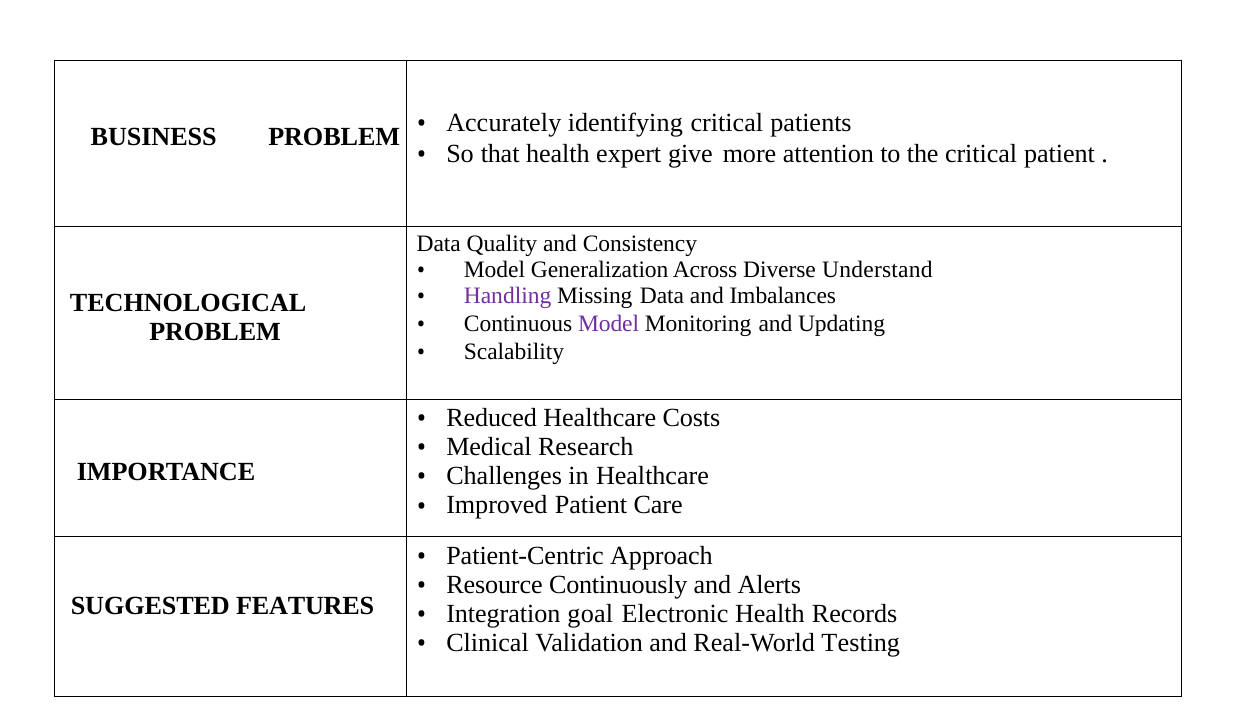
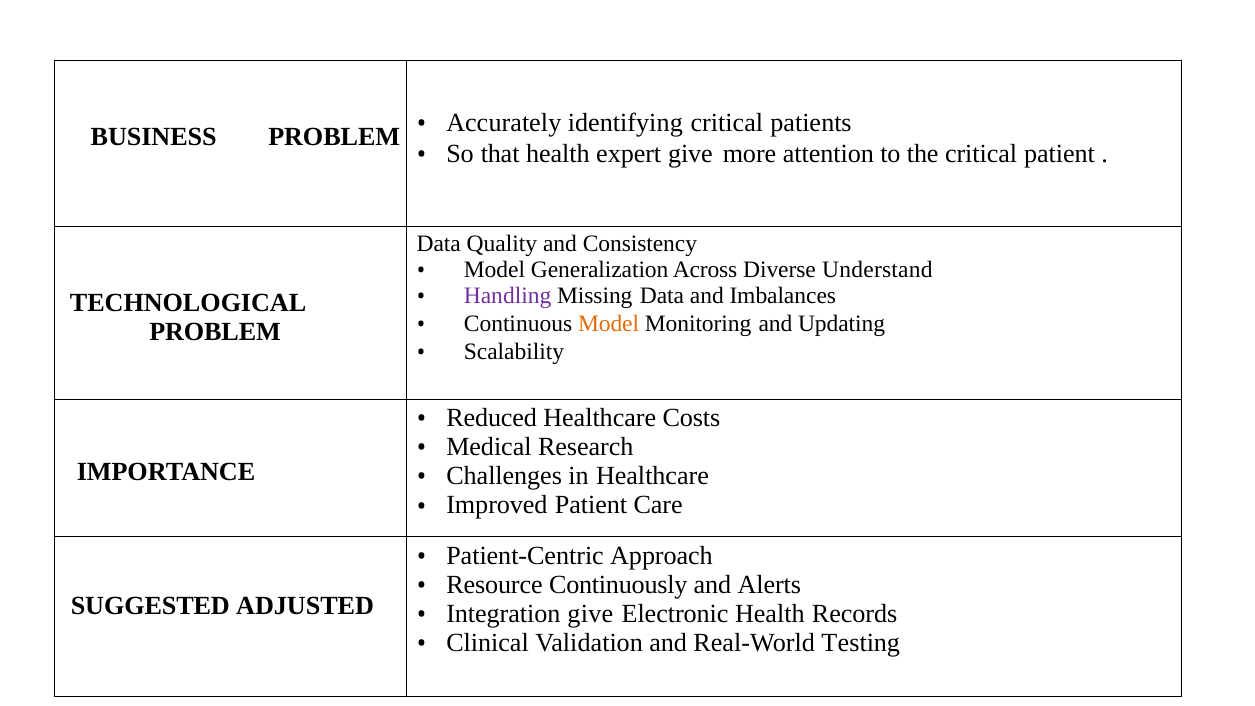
Model colour: purple -> orange (609, 324)
FEATURES: FEATURES -> ADJUSTED (305, 605)
Integration goal: goal -> give (590, 614)
